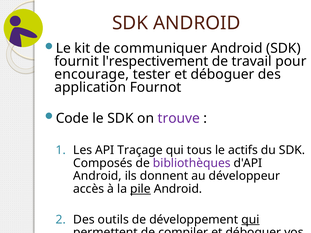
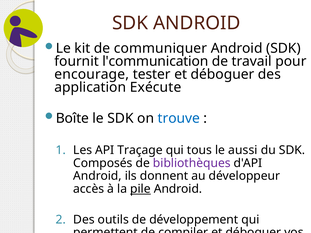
l'respectivement: l'respectivement -> l'communication (155, 61)
Fournot: Fournot -> Exécute (156, 87)
Code: Code -> Boîte (72, 118)
trouve colour: purple -> blue (179, 118)
actifs: actifs -> aussi (243, 150)
qui underline: present -> none (250, 220)
